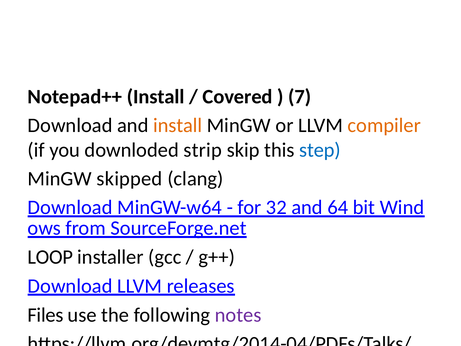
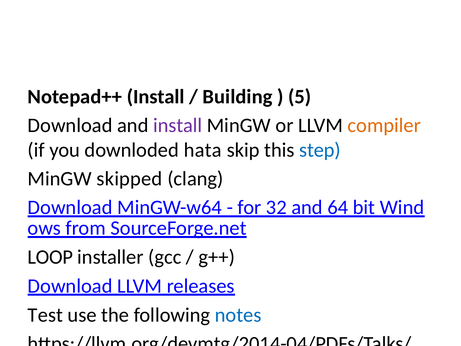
Covered: Covered -> Building (238, 97)
7: 7 -> 5 (300, 97)
install colour: orange -> purple (178, 125)
strip: strip -> hata (203, 150)
Files: Files -> Test (45, 315)
notes colour: purple -> blue (238, 315)
